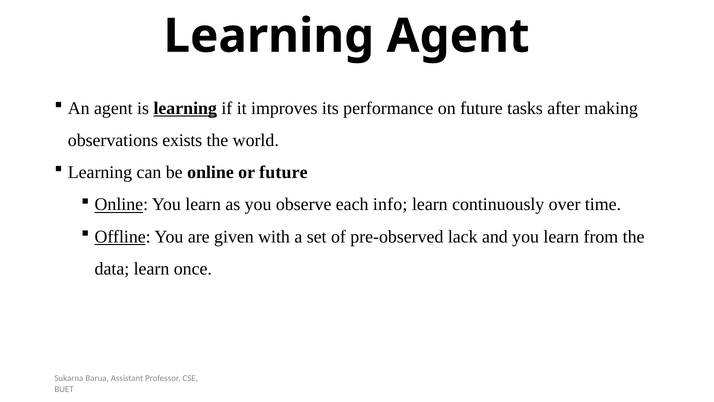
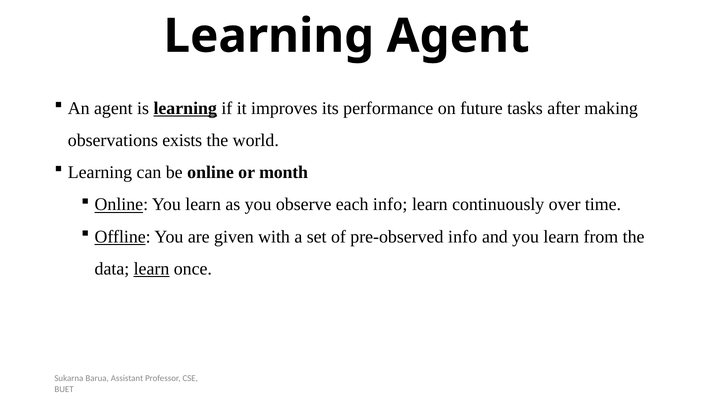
or future: future -> month (284, 172)
pre-observed lack: lack -> info (463, 237)
learn underline: none -> present (151, 269)
